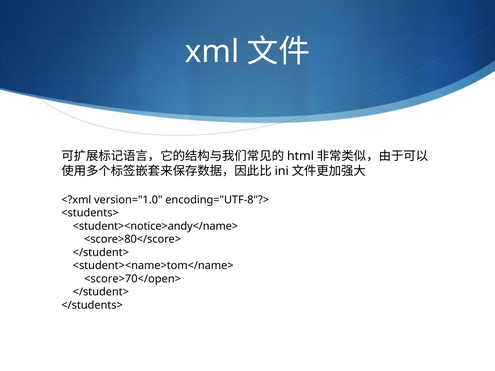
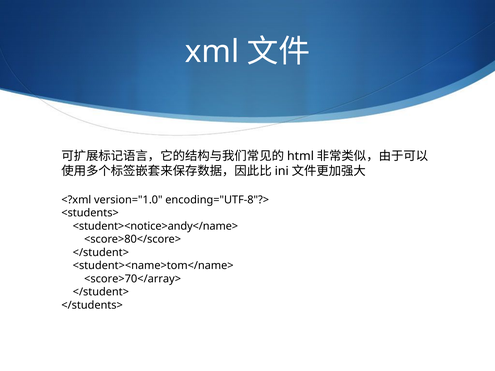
<score>70</open>: <score>70</open> -> <score>70</array> (133, 279)
